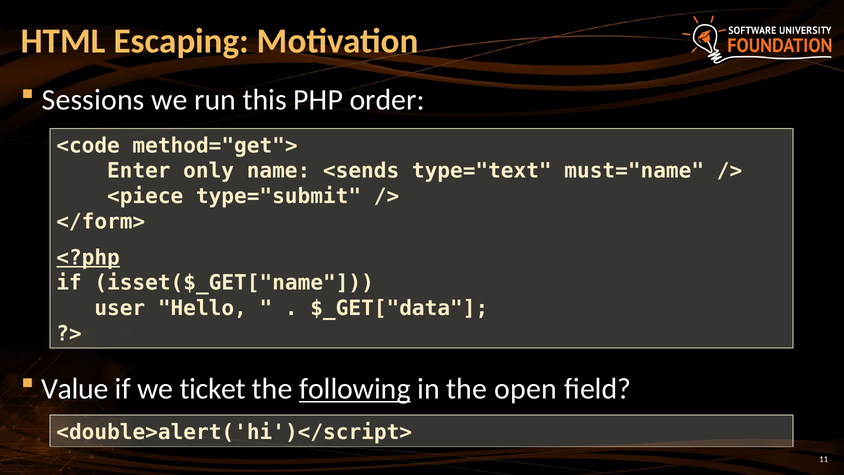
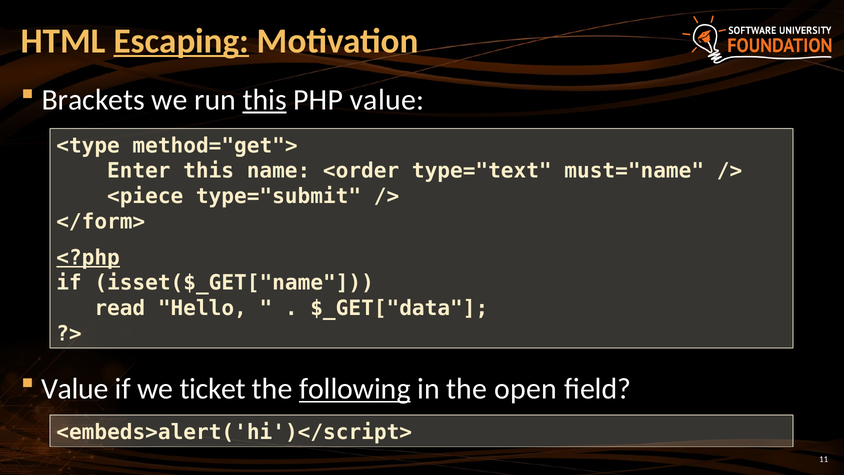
Escaping underline: none -> present (181, 41)
Sessions: Sessions -> Brackets (93, 100)
this underline: none -> present (265, 100)
PHP order: order -> value (387, 100)
<code: <code -> <type (88, 146)
Enter only: only -> this (209, 171)
<sends: <sends -> <order (361, 171)
user: user -> read (120, 308)
<double>alert('hi')</script>: <double>alert('hi')</script> -> <embeds>alert('hi')</script> (234, 432)
